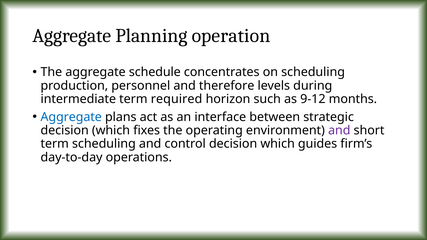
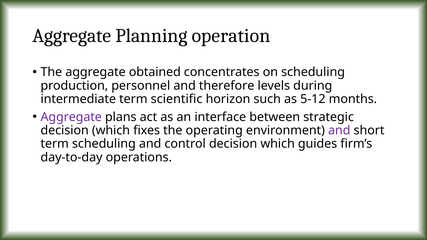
schedule: schedule -> obtained (155, 72)
required: required -> scientific (177, 99)
9-12: 9-12 -> 5-12 (313, 99)
Aggregate colour: blue -> purple (71, 117)
